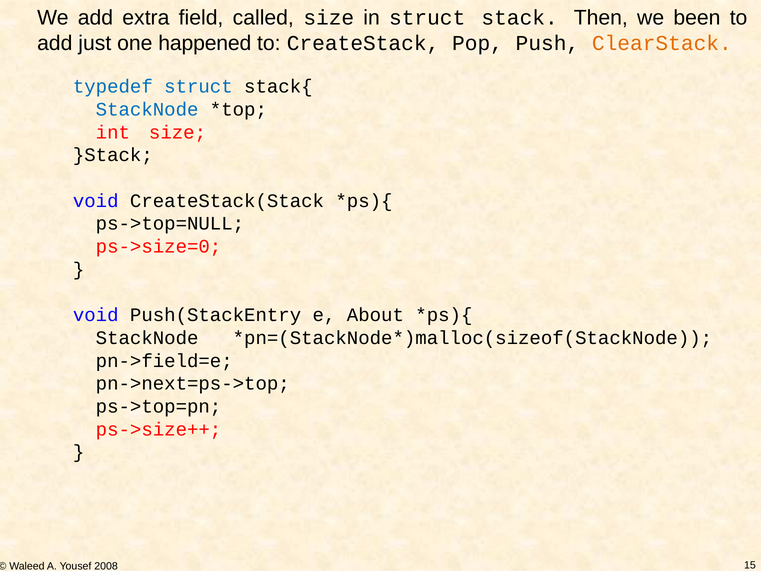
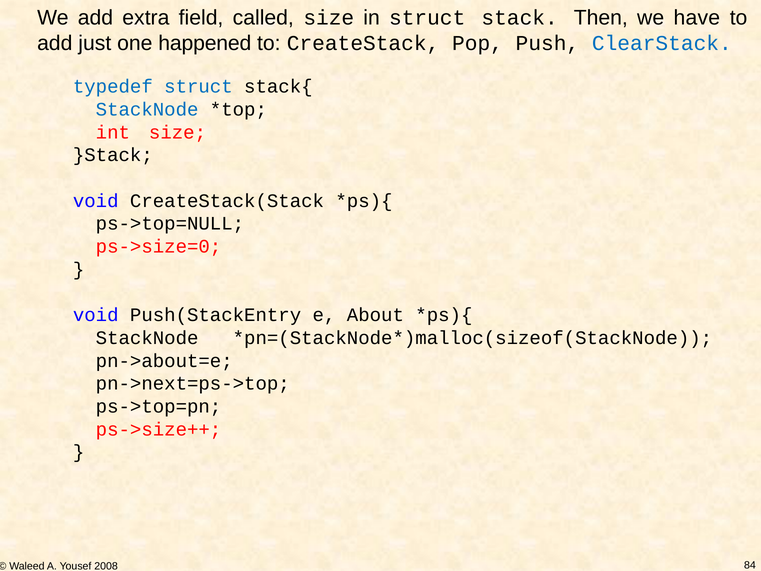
been: been -> have (697, 18)
ClearStack colour: orange -> blue (662, 43)
pn->field=e: pn->field=e -> pn->about=e (164, 361)
15: 15 -> 84 (750, 565)
